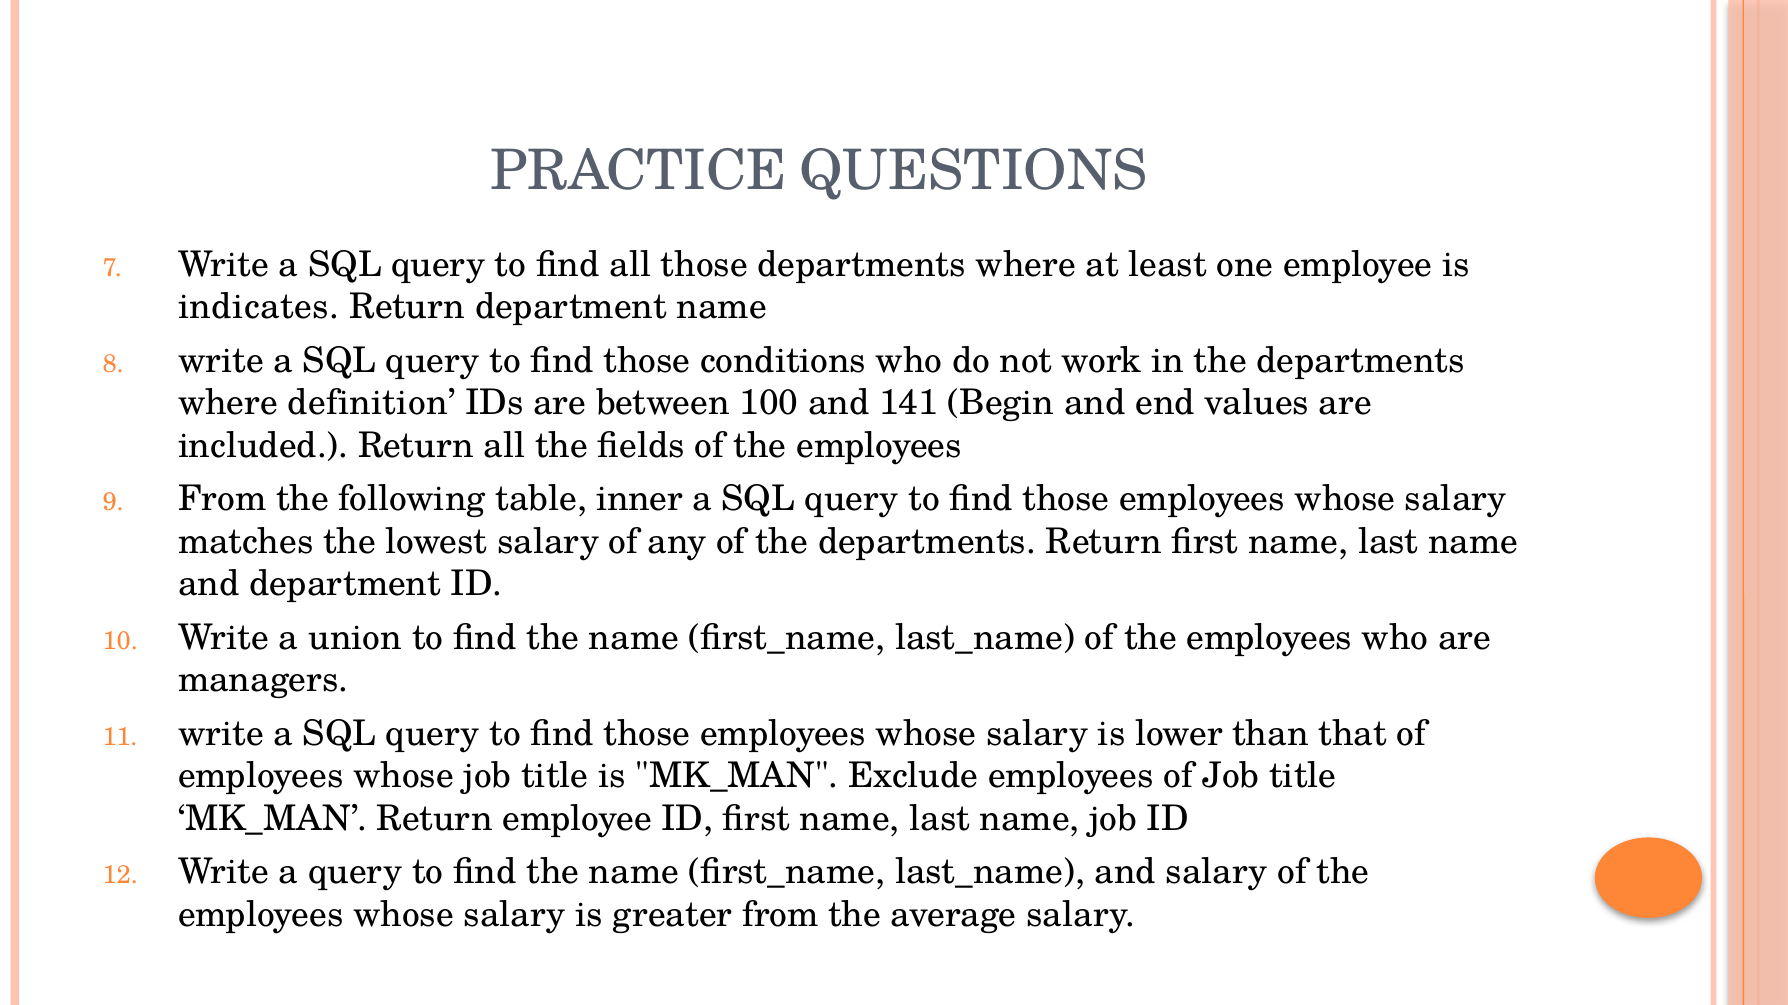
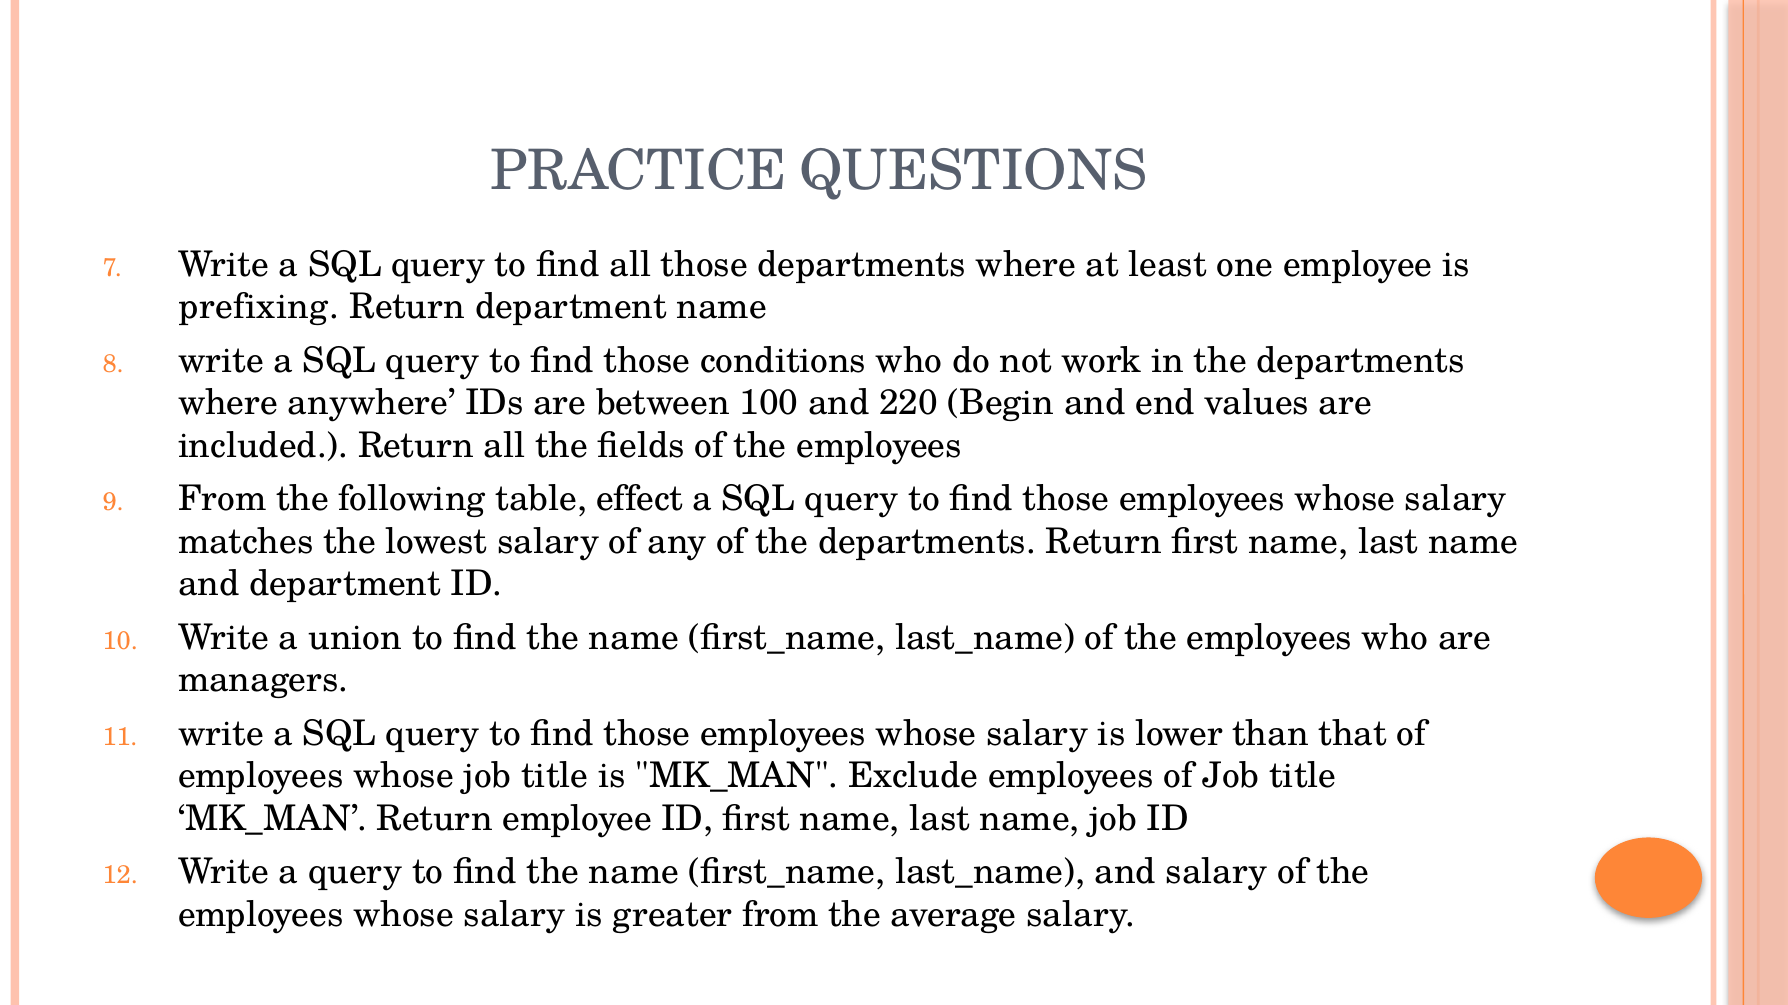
indicates: indicates -> prefixing (259, 307)
definition: definition -> anywhere (372, 404)
141: 141 -> 220 (909, 404)
inner: inner -> effect (640, 500)
